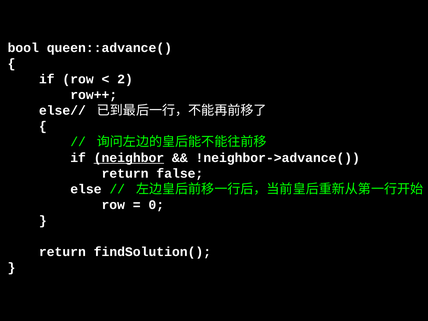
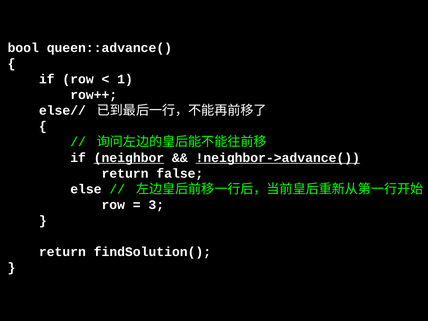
2: 2 -> 1 (125, 79)
!neighbor->advance( underline: none -> present (278, 158)
0: 0 -> 3 (156, 205)
